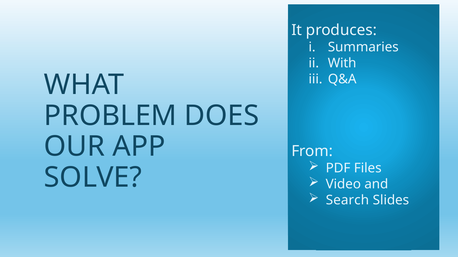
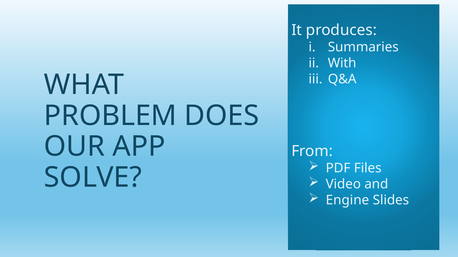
Search: Search -> Engine (347, 201)
